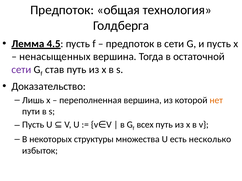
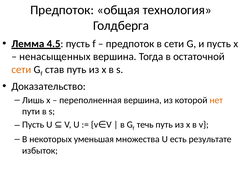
сети colour: purple -> orange (21, 70)
всех: всех -> течь (145, 125)
структуры: структуры -> уменьшая (94, 140)
несколько: несколько -> результате (210, 140)
